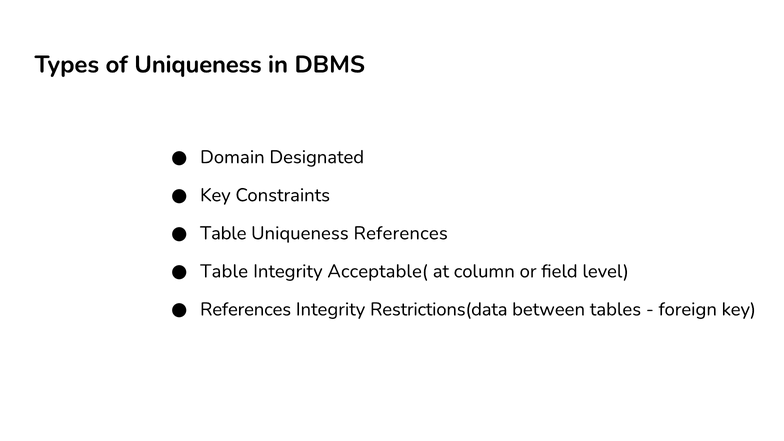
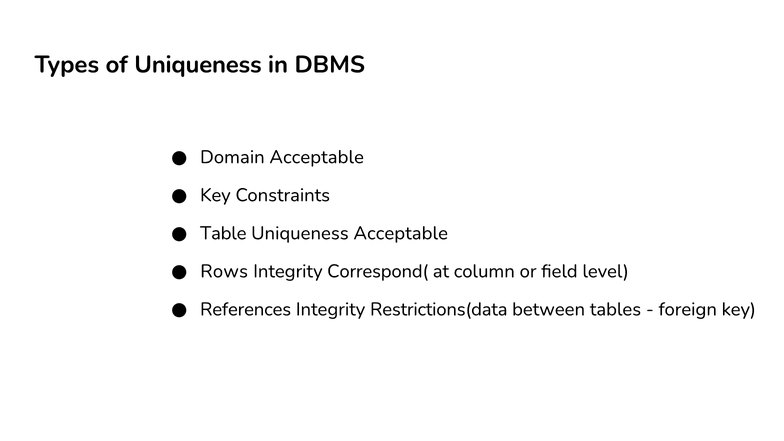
Domain Designated: Designated -> Acceptable (317, 157)
Uniqueness References: References -> Acceptable (401, 233)
Table: Table -> Rows (224, 271)
Acceptable(: Acceptable( -> Correspond( (378, 271)
